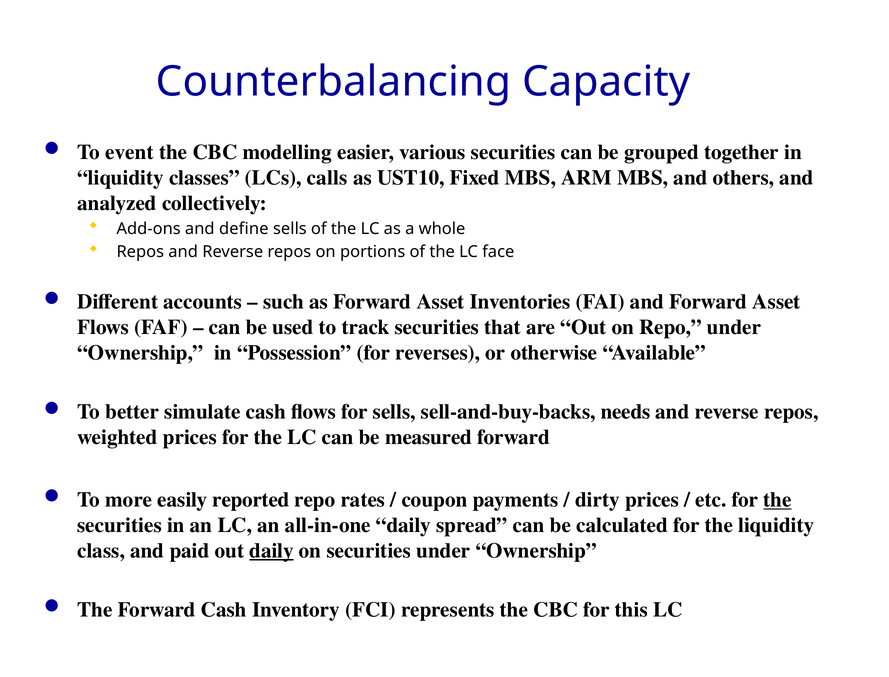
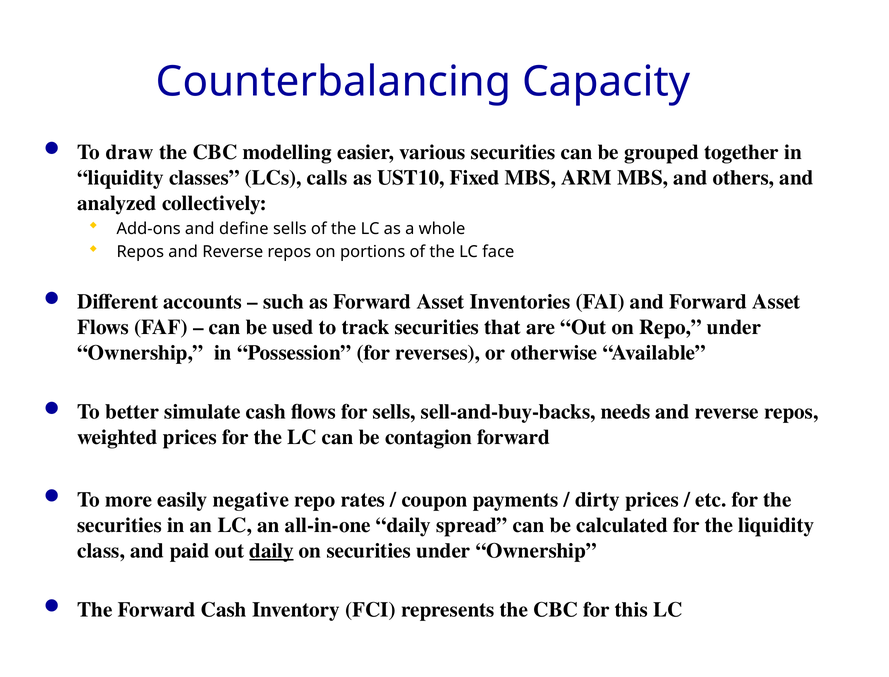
event: event -> draw (130, 153)
measured: measured -> contagion (429, 438)
reported: reported -> negative (251, 500)
the underline: present -> none (778, 500)
